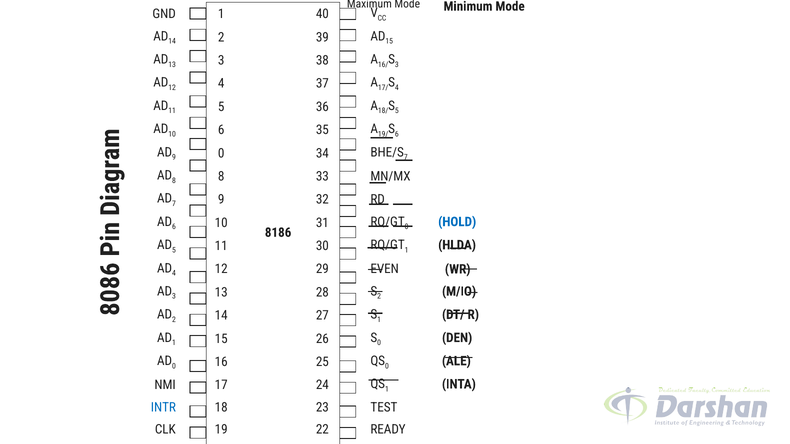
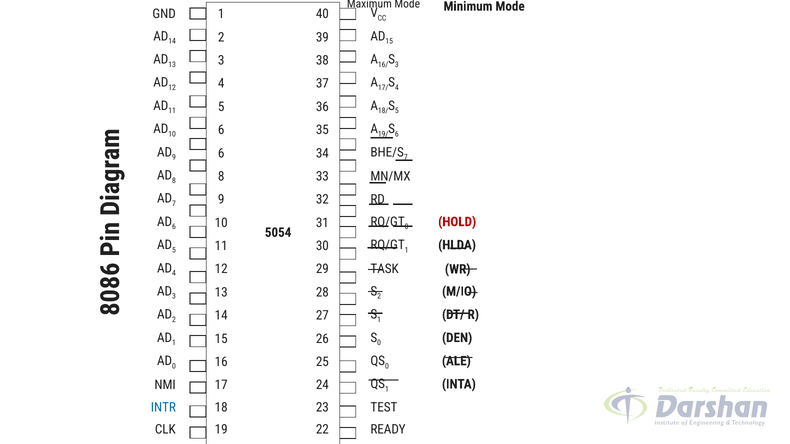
9 0: 0 -> 6 (221, 153)
HOLD colour: blue -> red (457, 222)
8186: 8186 -> 5054 (278, 233)
EVEN: EVEN -> TASK (385, 269)
